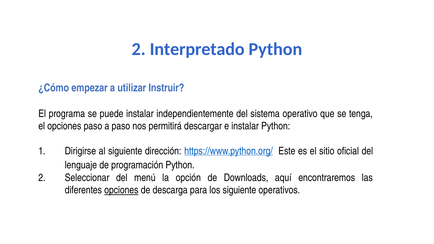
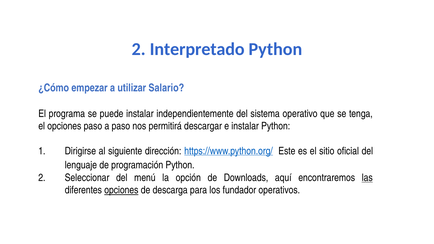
Instruir: Instruir -> Salario (166, 88)
las underline: none -> present (367, 178)
los siguiente: siguiente -> fundador (239, 190)
